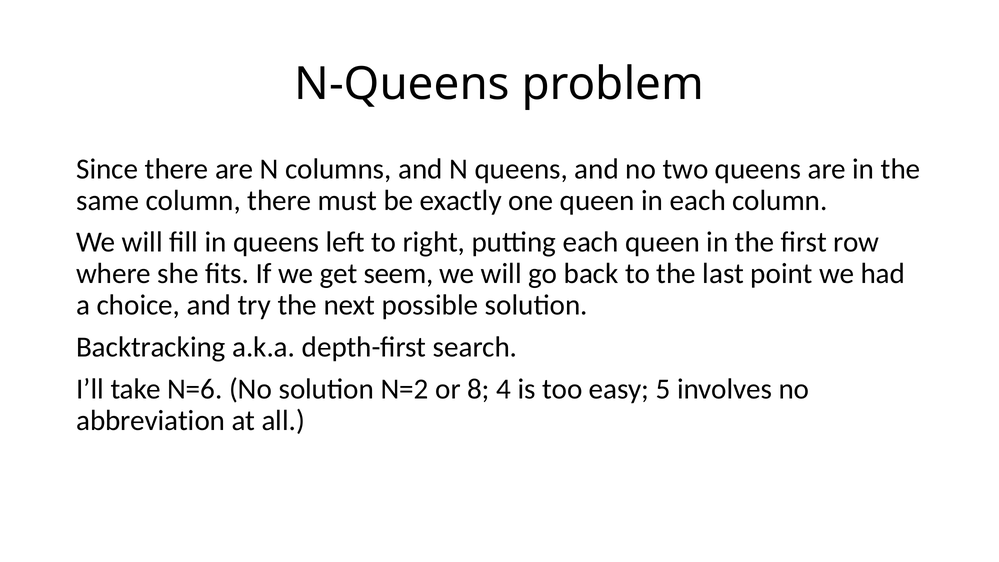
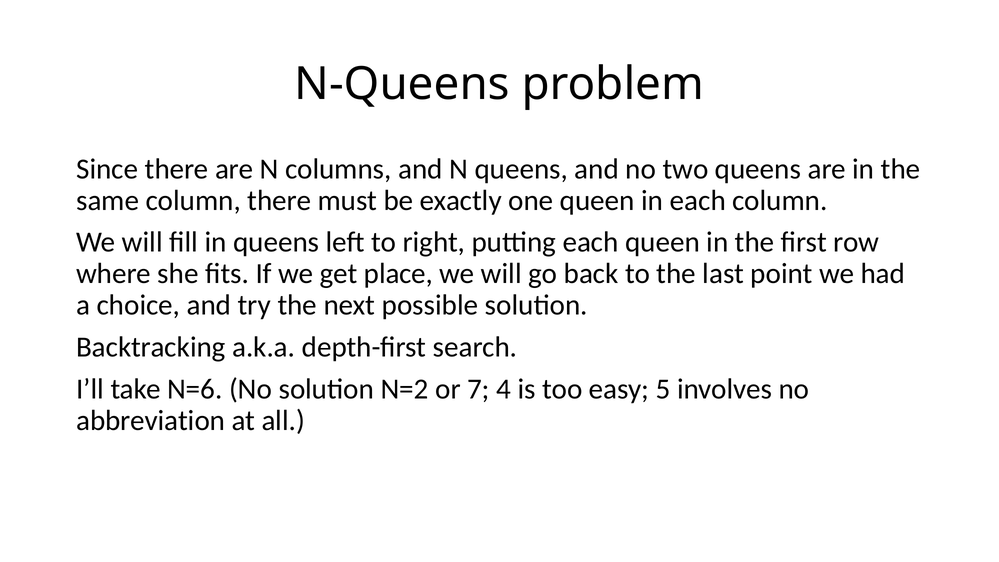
seem: seem -> place (398, 274)
8: 8 -> 7 (478, 389)
